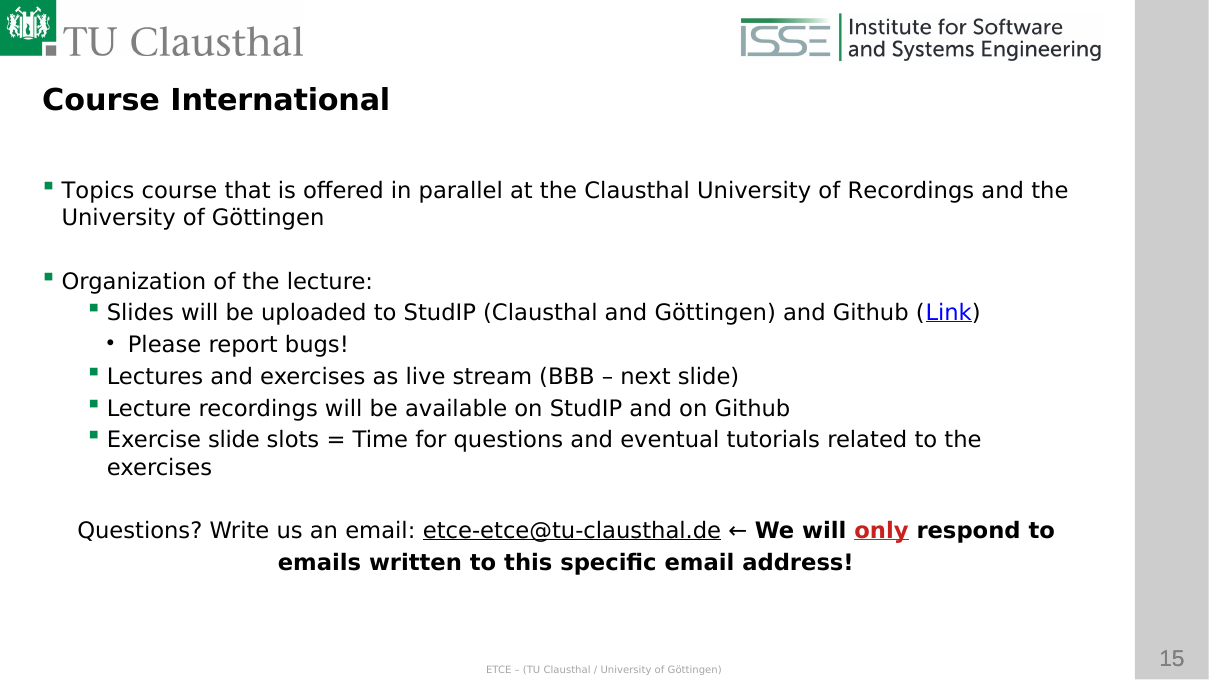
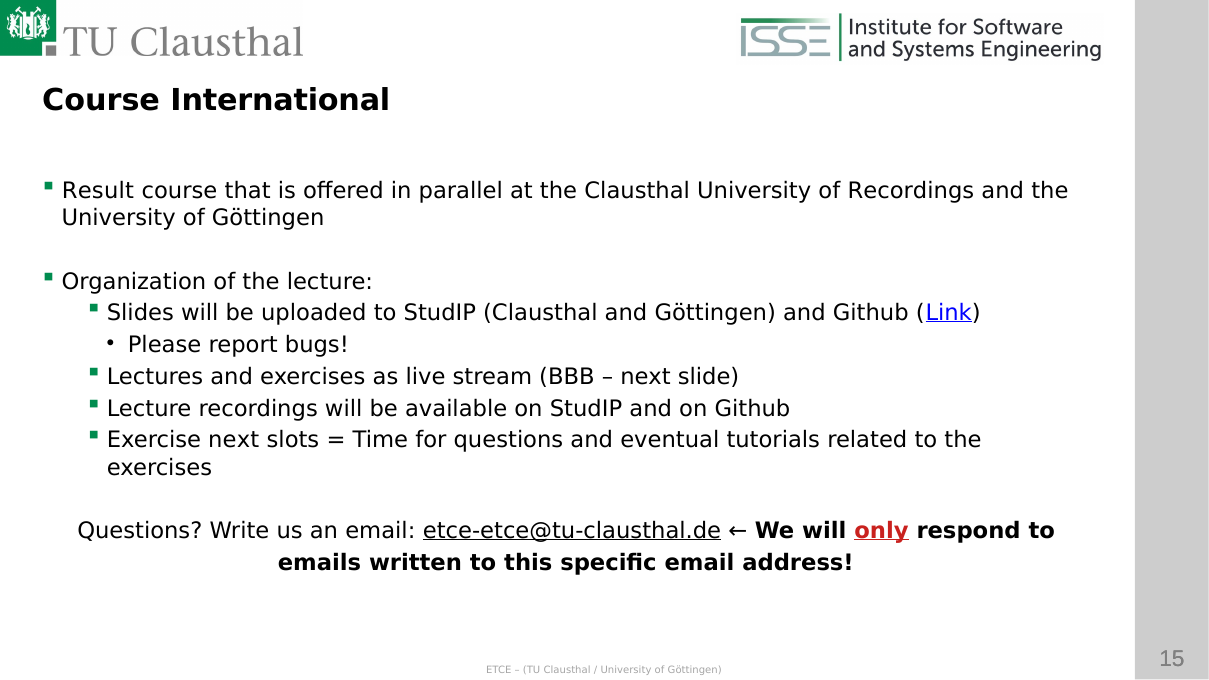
Topics: Topics -> Result (98, 191)
Exercise slide: slide -> next (234, 440)
